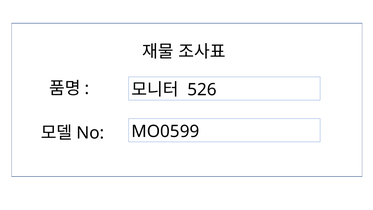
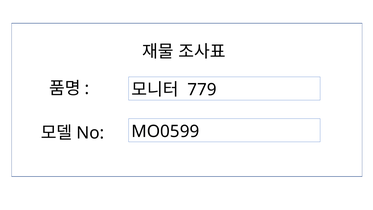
526: 526 -> 779 (202, 90)
